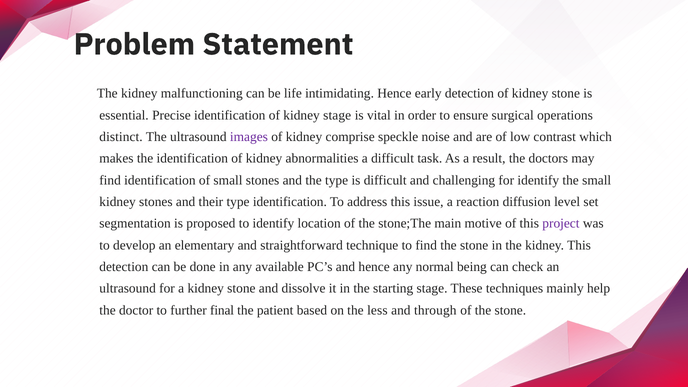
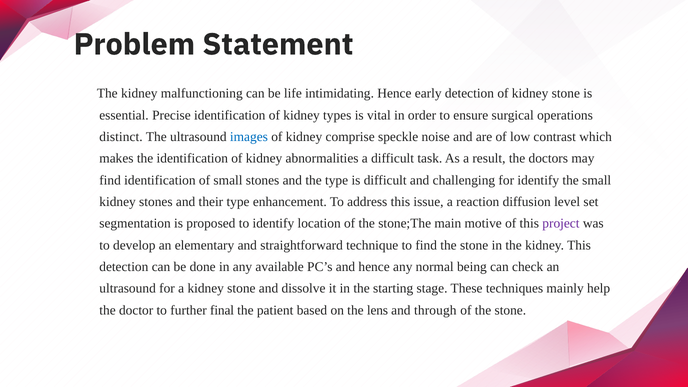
kidney stage: stage -> types (337, 115)
images colour: purple -> blue (249, 137)
type identification: identification -> enhancement (290, 202)
less: less -> lens (378, 310)
